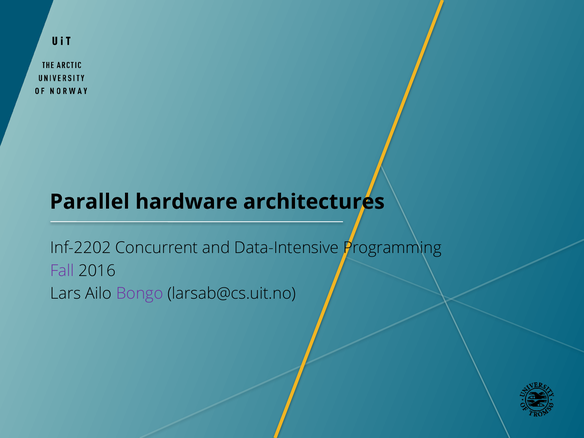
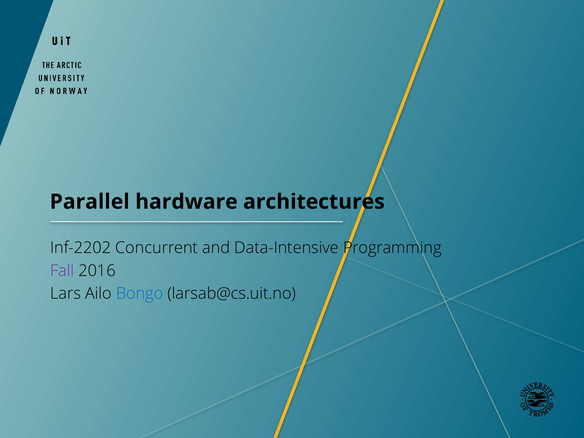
Bongo colour: purple -> blue (140, 293)
